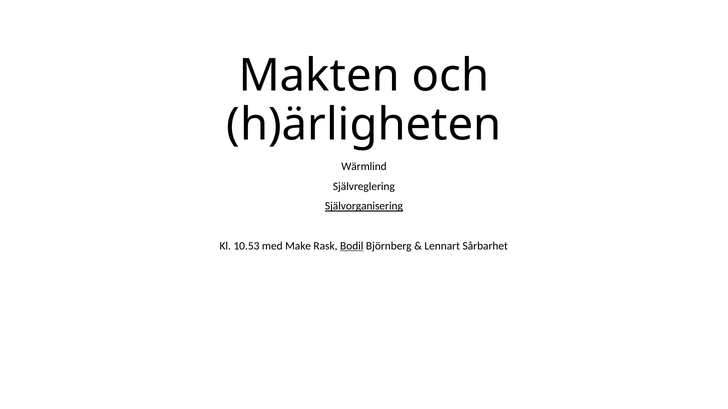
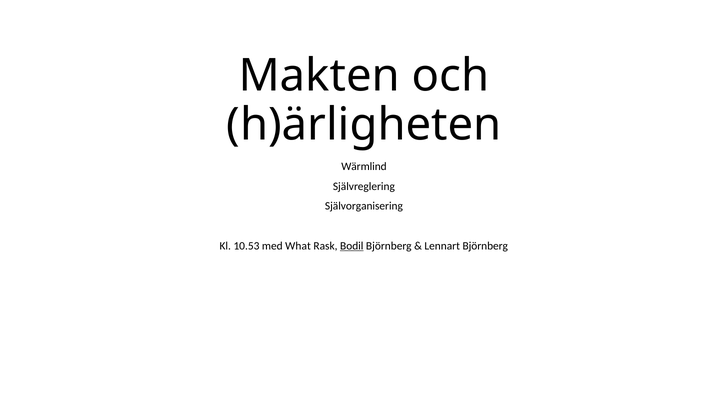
Självorganisering underline: present -> none (364, 206)
Make: Make -> What (298, 246)
Lennart Sårbarhet: Sårbarhet -> Björnberg (485, 246)
